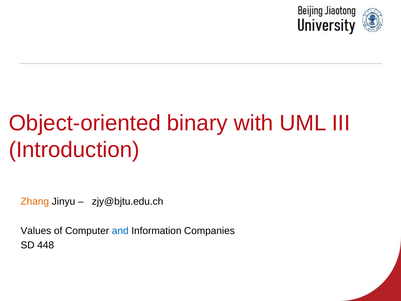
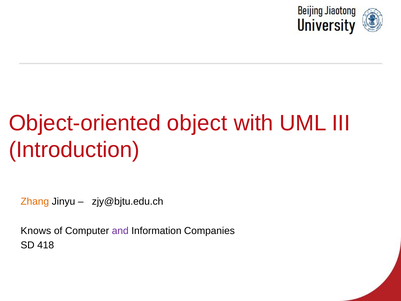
binary: binary -> object (197, 123)
Values: Values -> Knows (36, 231)
and colour: blue -> purple (120, 231)
448: 448 -> 418 (46, 245)
